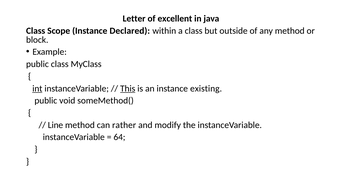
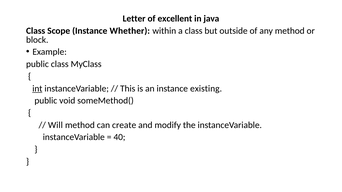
Declared: Declared -> Whether (130, 31)
This underline: present -> none (128, 89)
Line: Line -> Will (55, 125)
rather: rather -> create (124, 125)
64: 64 -> 40 (119, 137)
